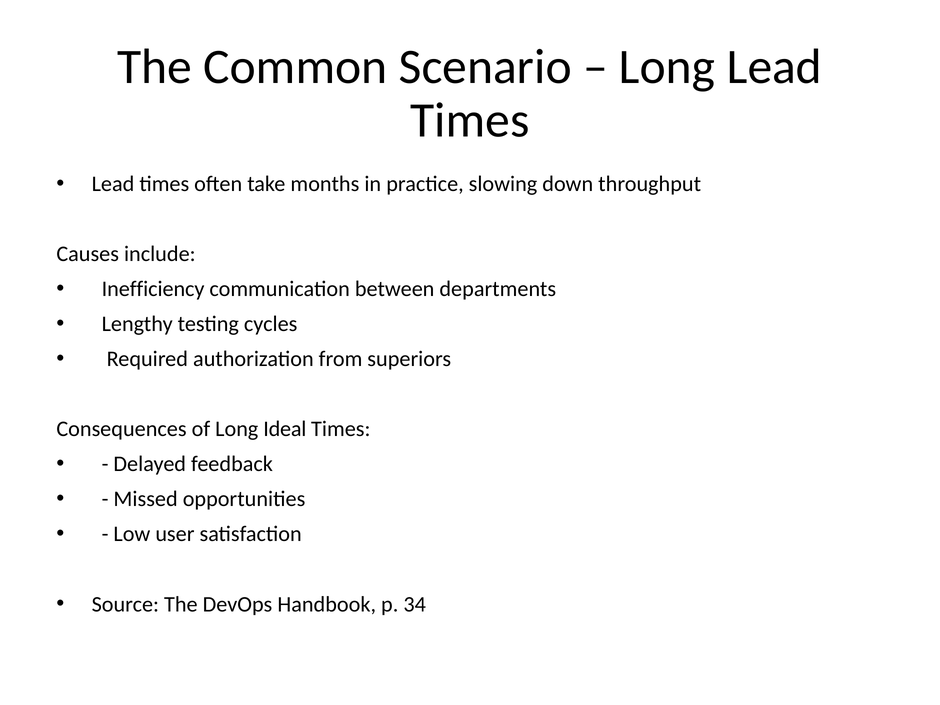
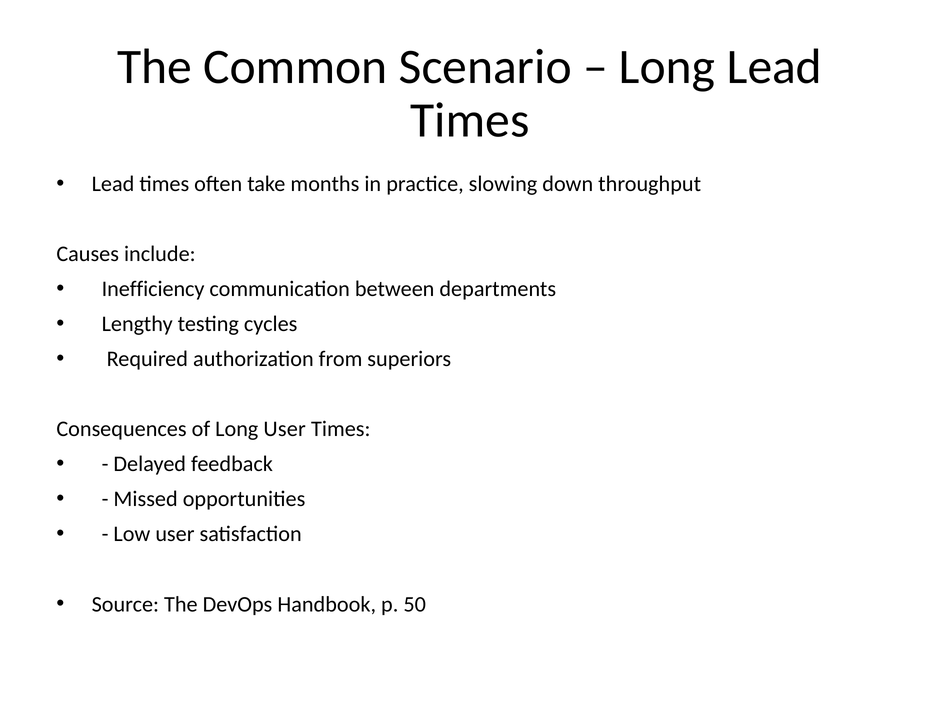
Long Ideal: Ideal -> User (285, 429)
34: 34 -> 50 (415, 604)
